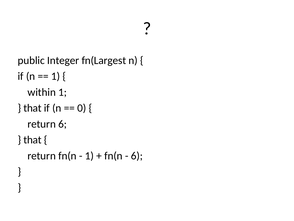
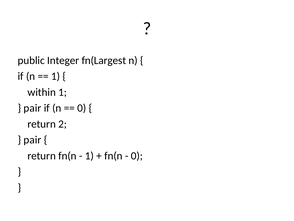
that: that -> pair (32, 108)
return 6: 6 -> 2 (63, 124)
that: that -> pair (32, 140)
6: 6 -> 0 (137, 155)
